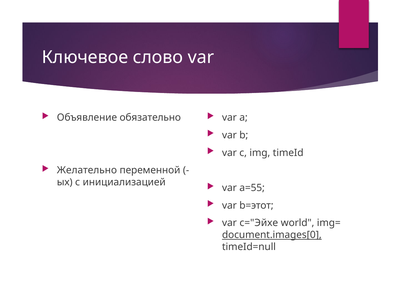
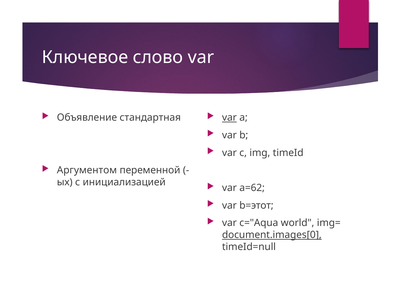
обязательно: обязательно -> стандартная (150, 118)
var underline: none -> present (229, 118)
Желательно: Желательно -> Аргументом (87, 170)
a=55: a=55 -> a=62 (252, 188)
c="Эйхе: c="Эйхе -> c="Aqua (259, 223)
